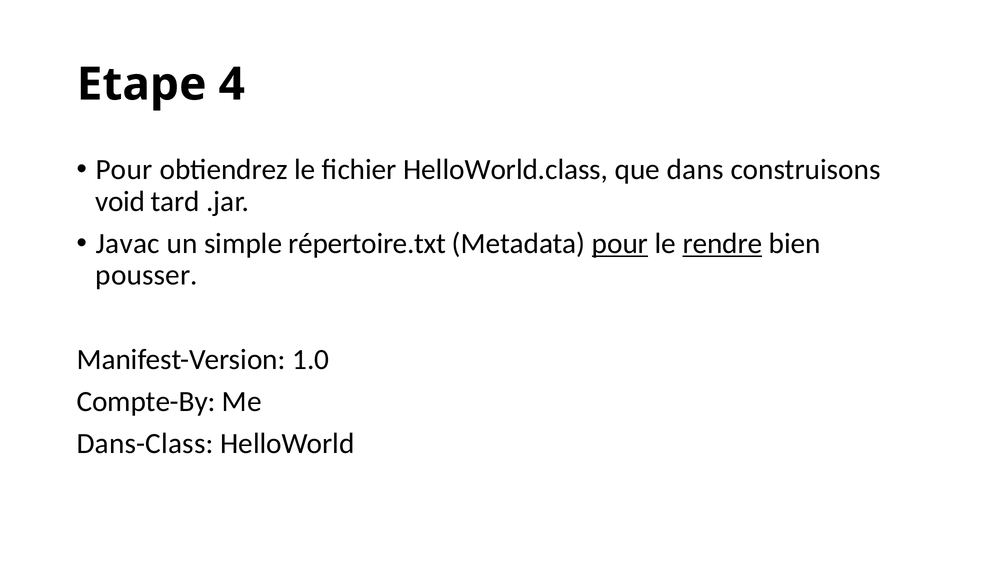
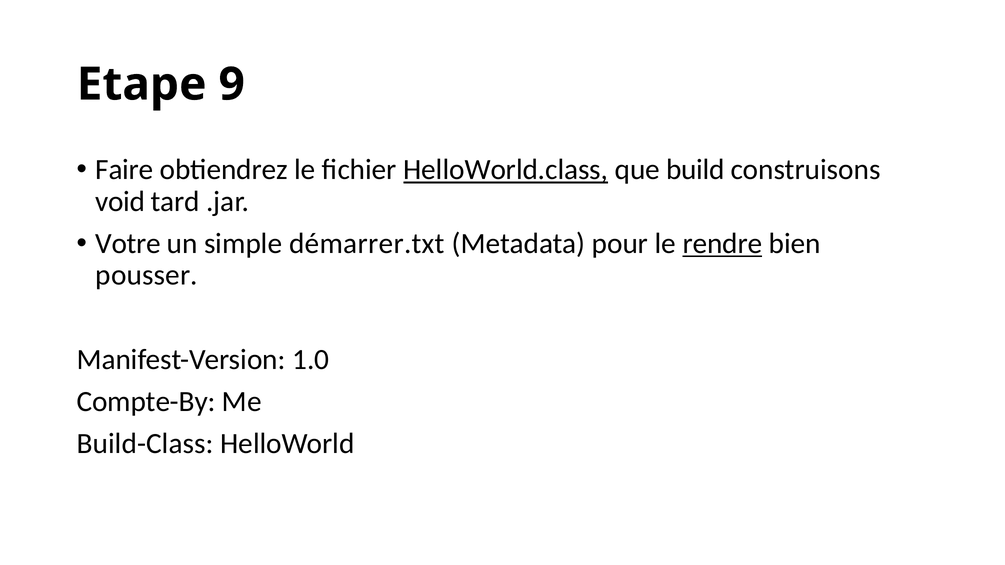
4: 4 -> 9 (232, 84)
Pour: Pour -> Faire (124, 170)
HelloWorld.class underline: none -> present (506, 170)
dans: dans -> build (695, 170)
Javac: Javac -> Votre (128, 244)
répertoire.txt: répertoire.txt -> démarrer.txt (367, 244)
pour underline: present -> none (620, 244)
Dans-Class: Dans-Class -> Build-Class (145, 444)
